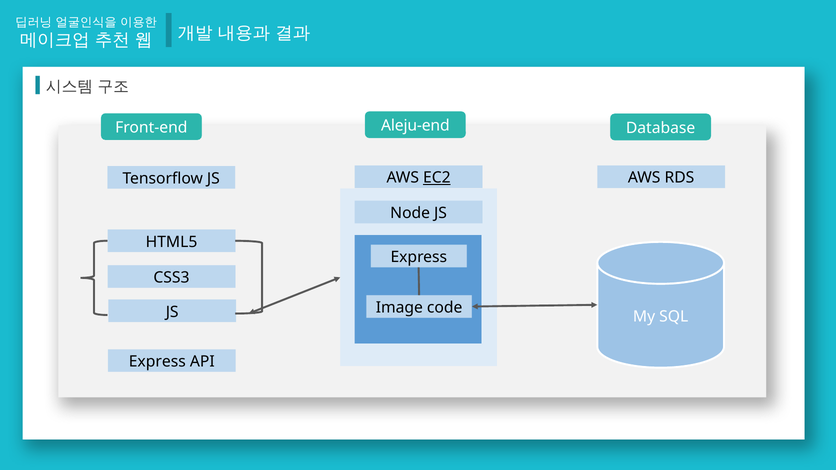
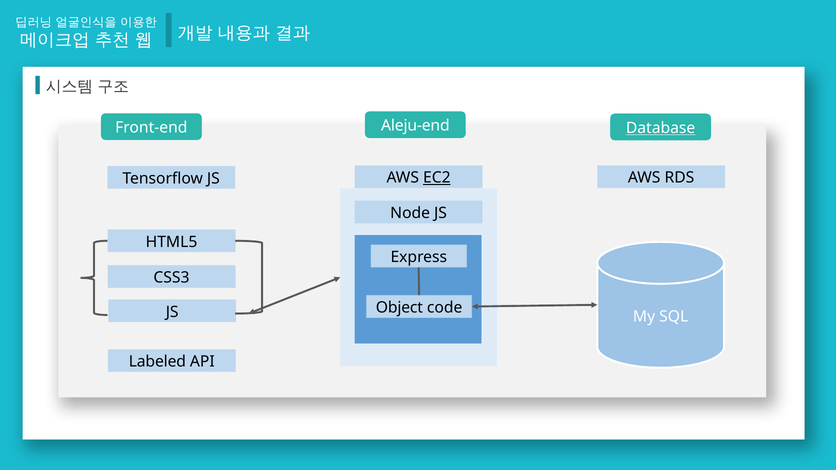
Database underline: none -> present (661, 128)
Image: Image -> Object (399, 308)
Express: Express -> Labeled (157, 362)
